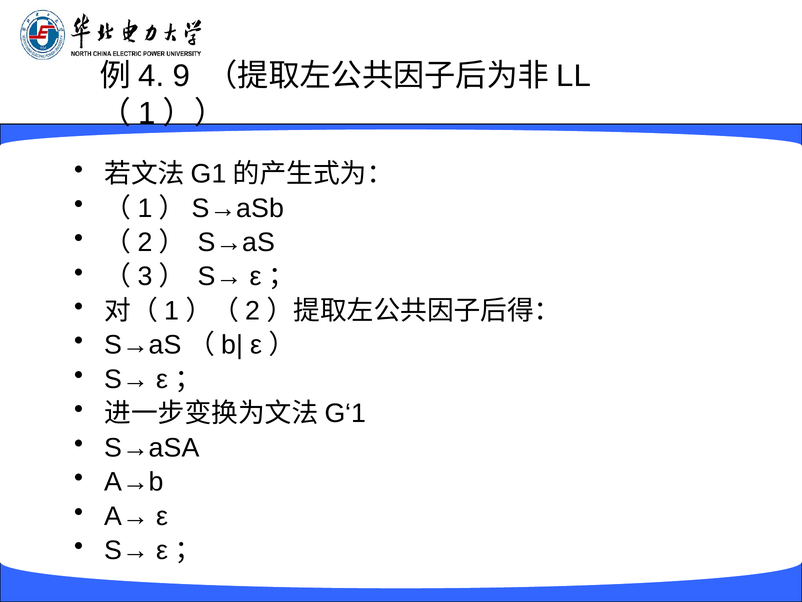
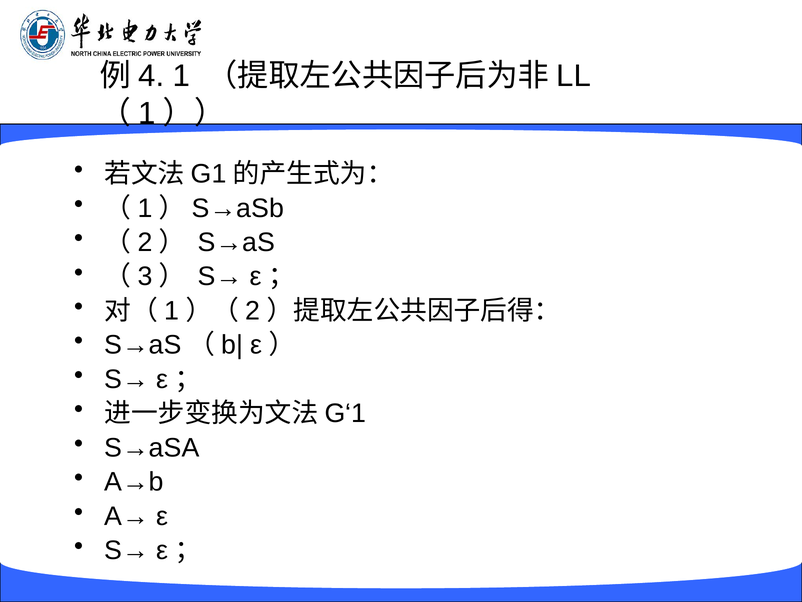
9: 9 -> 1 (181, 76)
